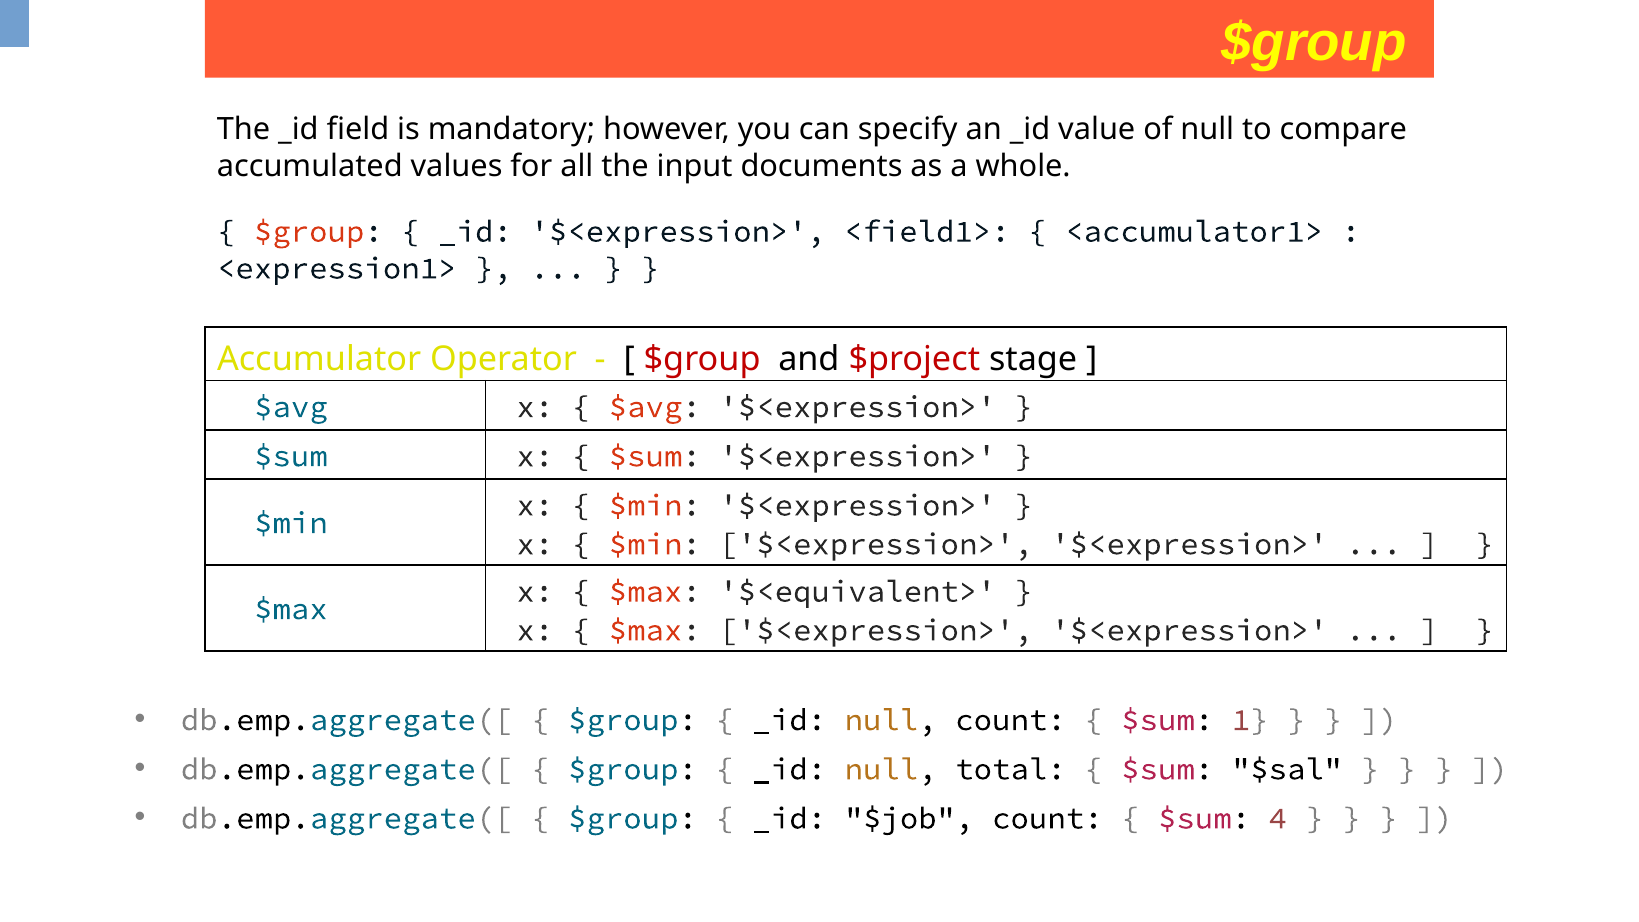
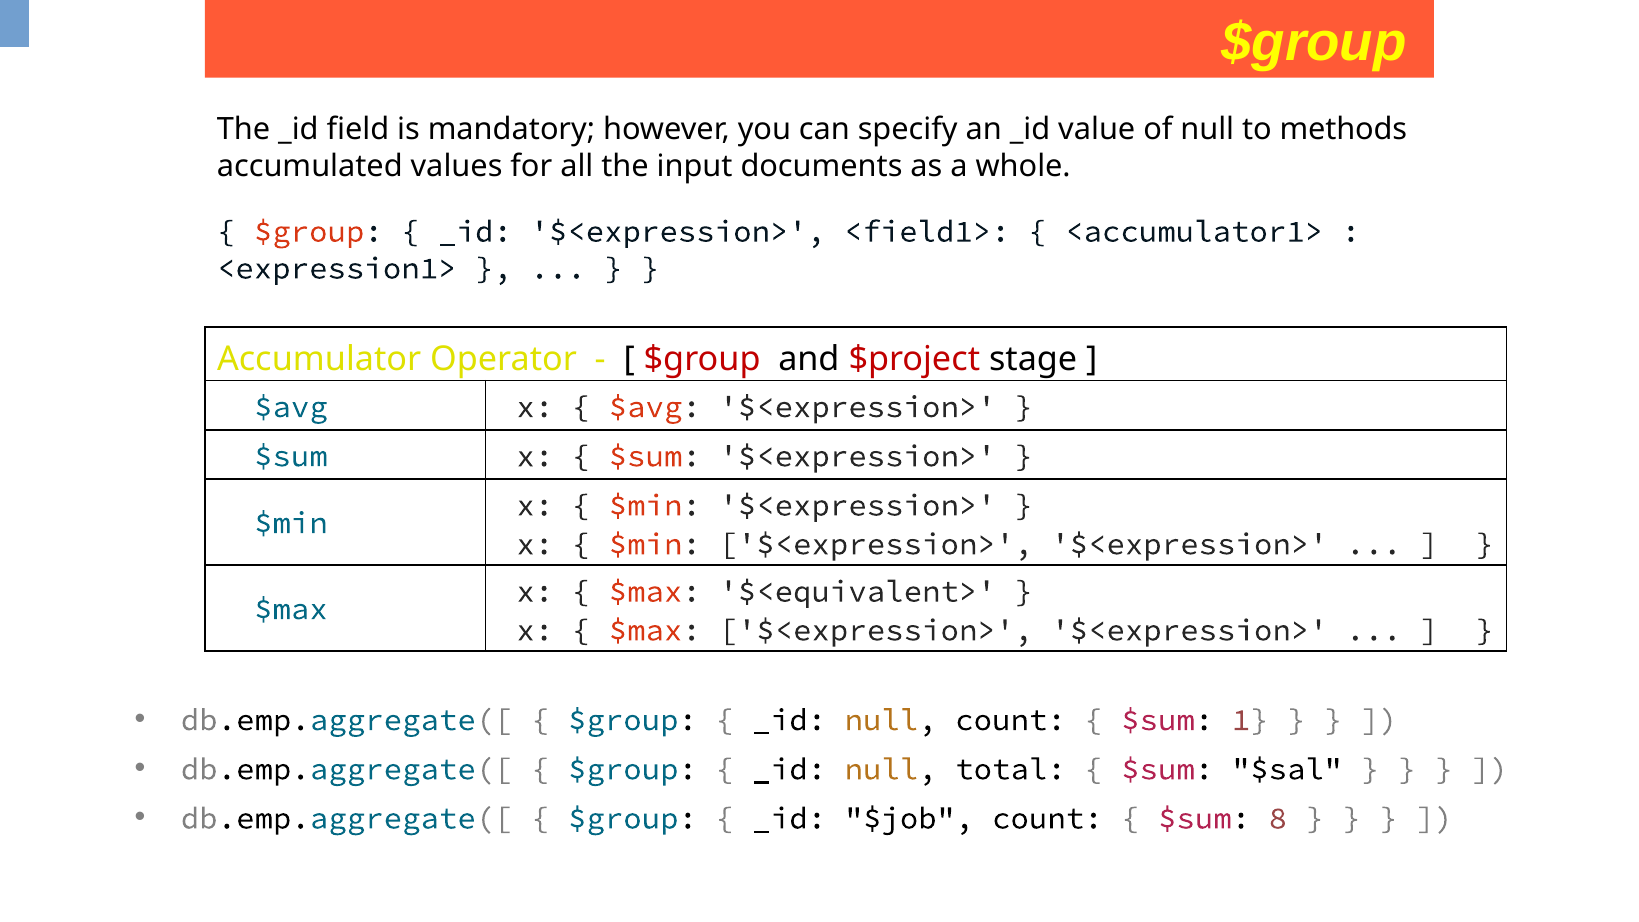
compare: compare -> methods (1343, 129)
4: 4 -> 8 (1278, 818)
